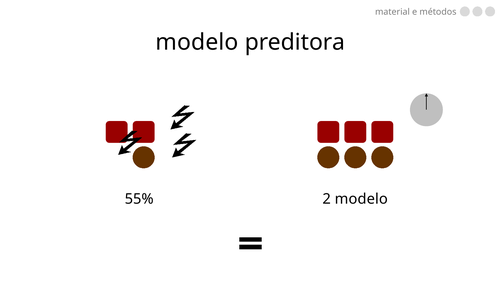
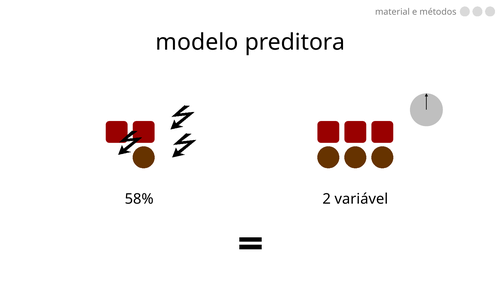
55%: 55% -> 58% (139, 199)
2 modelo: modelo -> variável (361, 199)
